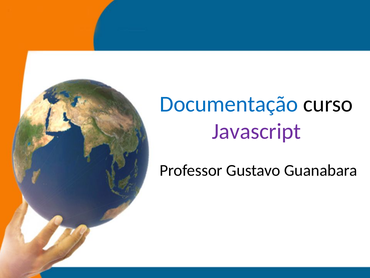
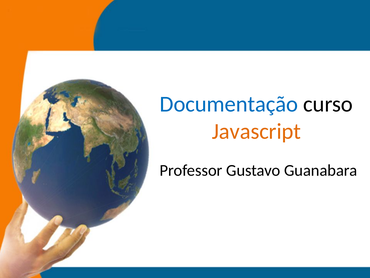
Javascript colour: purple -> orange (256, 131)
